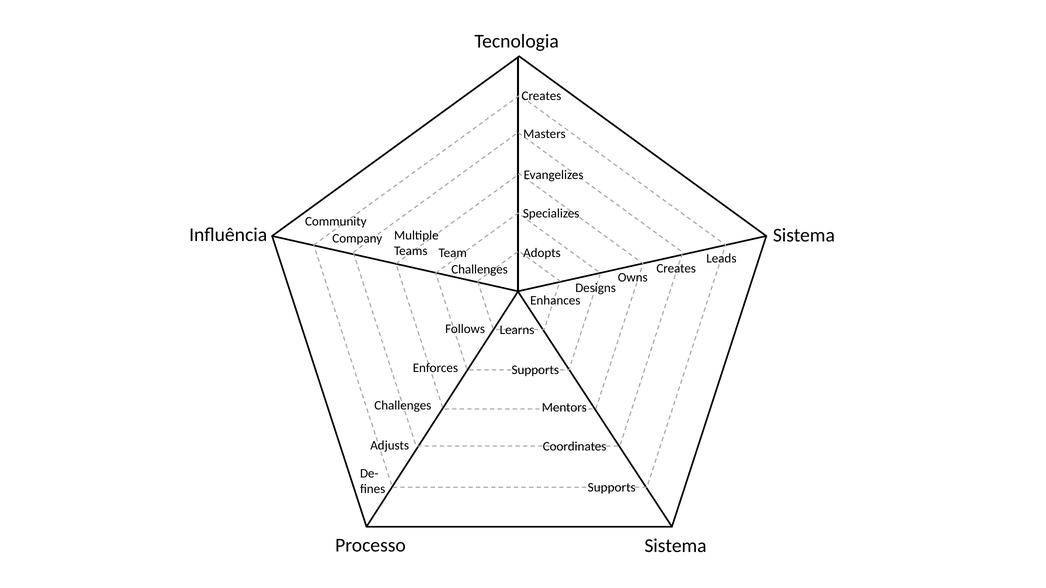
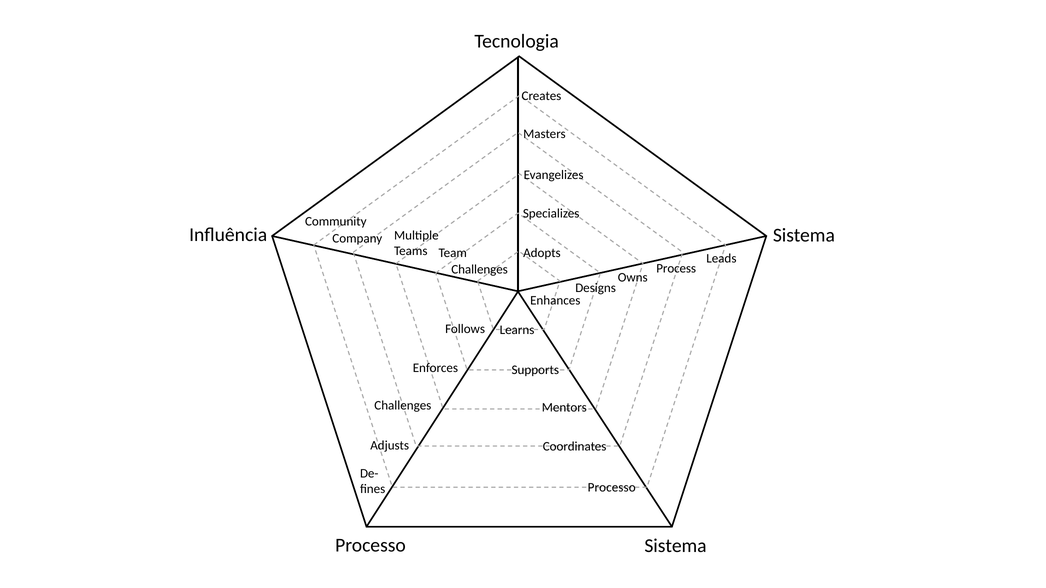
Creates: Creates -> Process (676, 269)
Supports: Supports -> Processo (612, 488)
